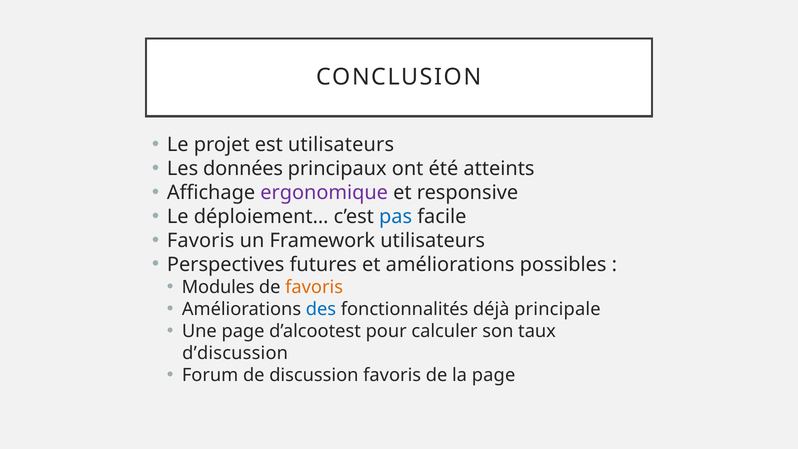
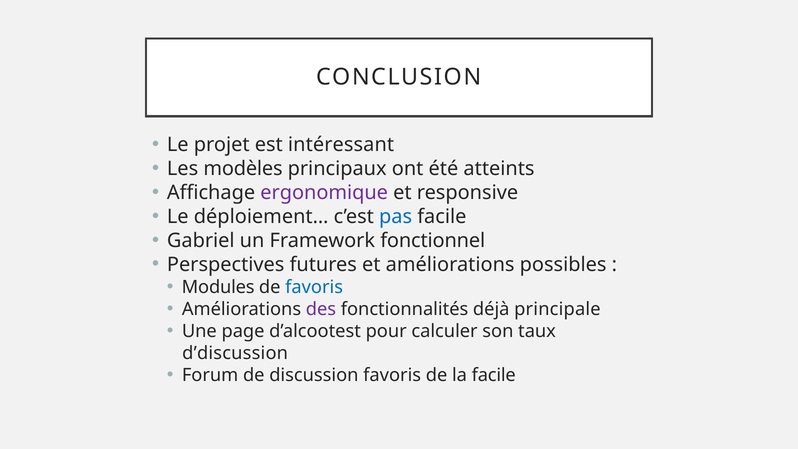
est utilisateurs: utilisateurs -> intéressant (341, 145)
données: données -> modèles (243, 169)
Favoris: Favoris -> Gabriel (201, 240)
Framework utilisateurs: utilisateurs -> fonctionnel (433, 240)
favoris colour: orange -> blue (314, 287)
des colour: blue -> purple (321, 309)
la page: page -> facile (494, 375)
